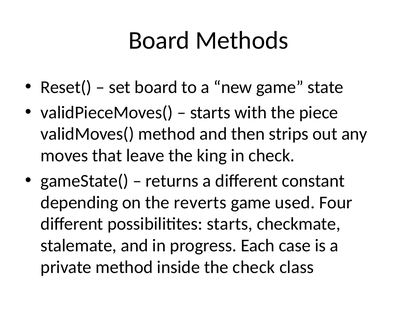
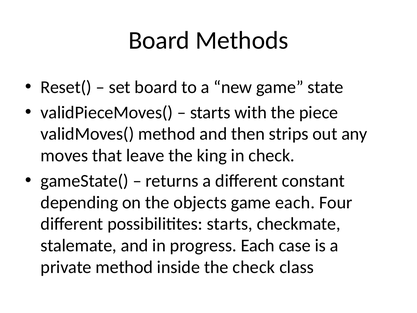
reverts: reverts -> objects (200, 202)
game used: used -> each (295, 202)
